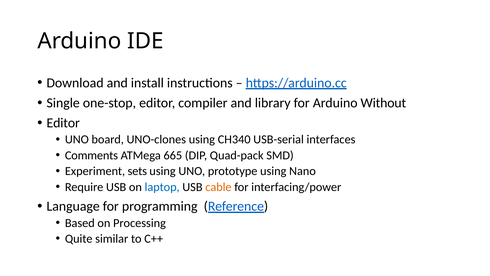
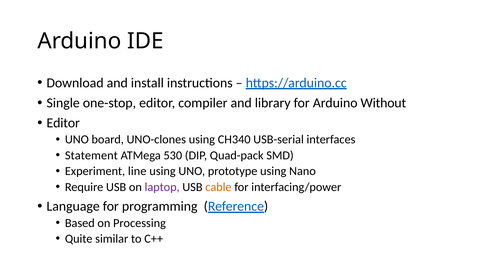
Comments: Comments -> Statement (91, 155)
665: 665 -> 530 (173, 155)
sets: sets -> line (137, 171)
laptop colour: blue -> purple (162, 187)
